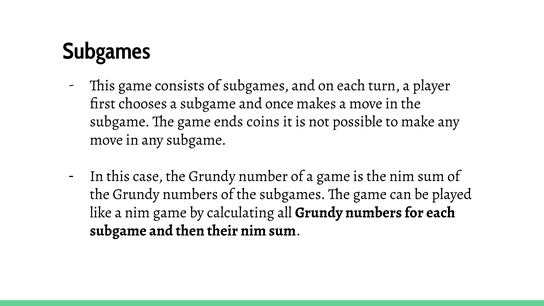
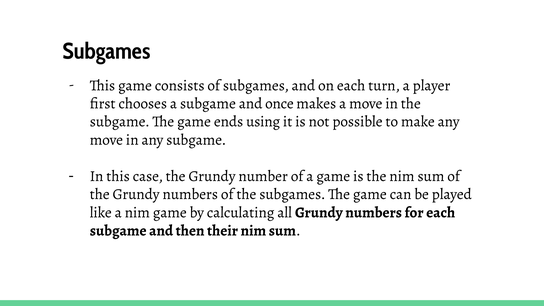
coins: coins -> using (263, 122)
